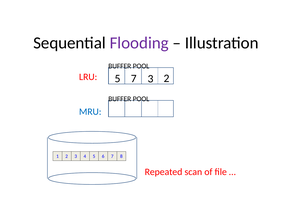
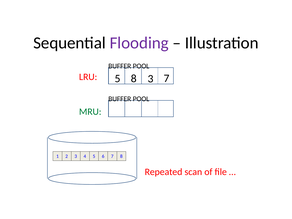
5 7: 7 -> 8 (134, 79)
3 2: 2 -> 7 (166, 78)
MRU colour: blue -> green (90, 112)
